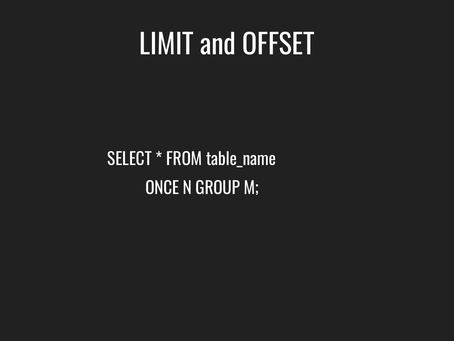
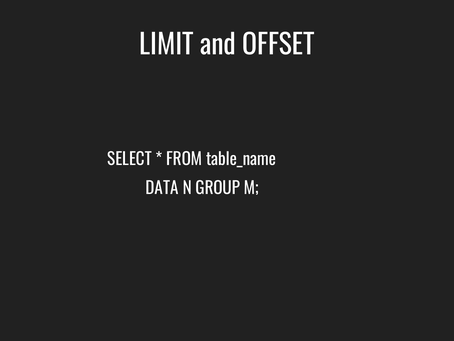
ONCE: ONCE -> DATA (162, 188)
